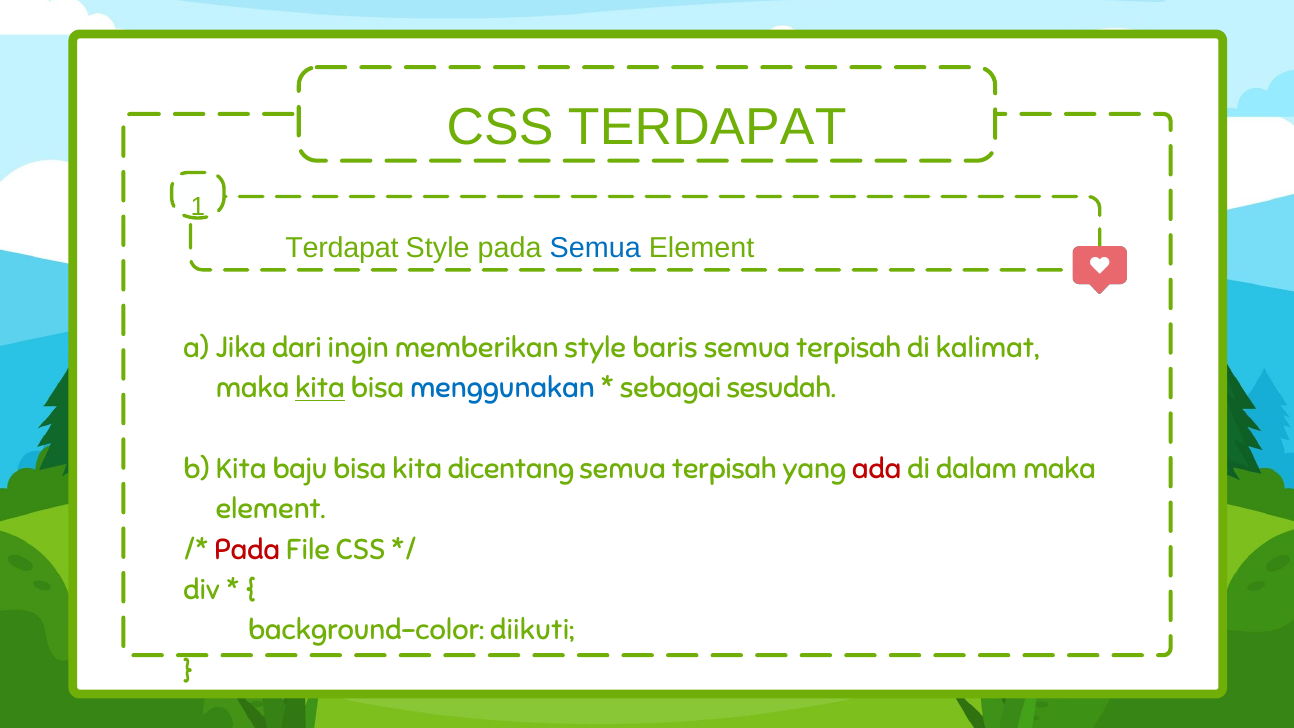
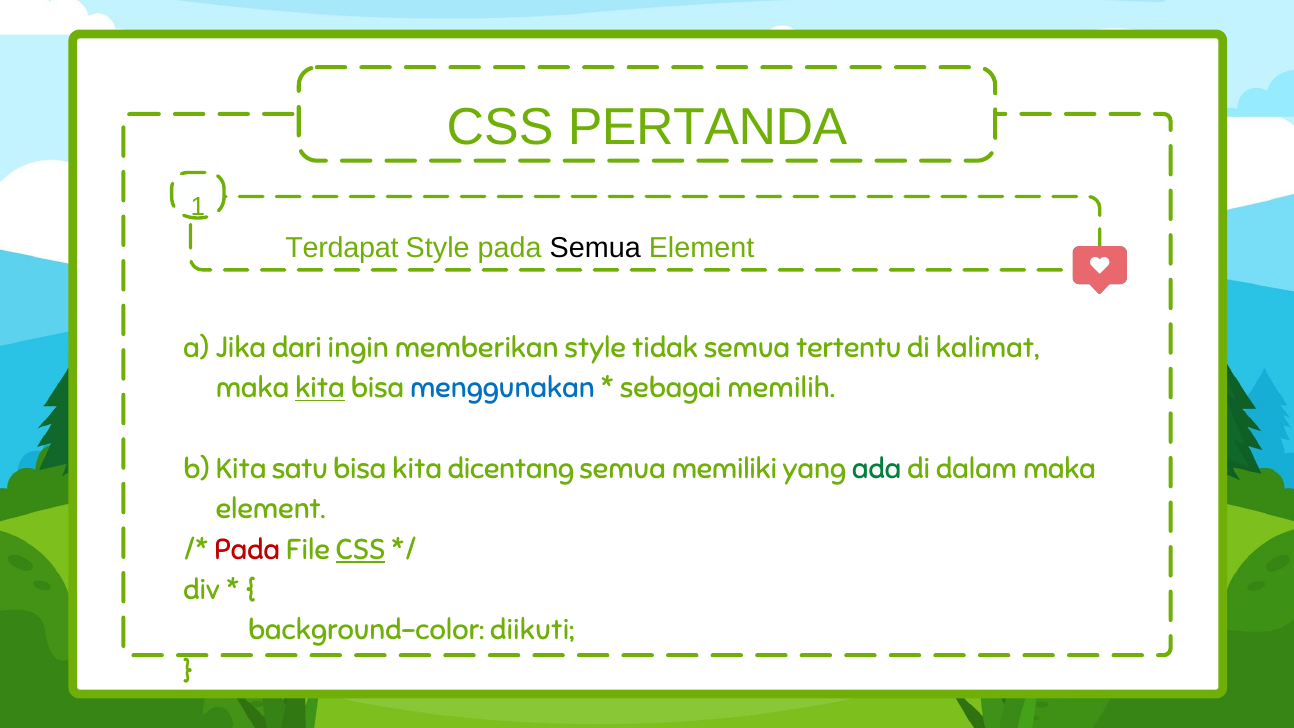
CSS TERDAPAT: TERDAPAT -> PERTANDA (708, 127)
Semua colour: blue -> black (595, 248)
baris: baris -> tidak (665, 348)
terpisah: terpisah -> tertentu (849, 348)
sesudah: sesudah -> memilih (781, 388)
baju: baju -> satu (300, 469)
terpisah: terpisah -> memiliki (724, 469)
ada colour: red -> green (877, 469)
CSS underline: none -> present (361, 550)
